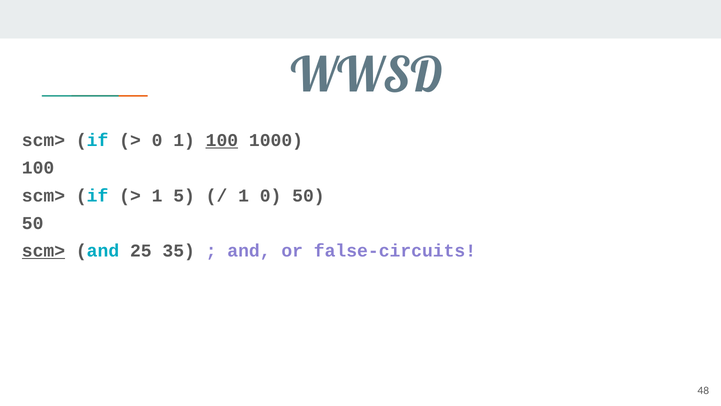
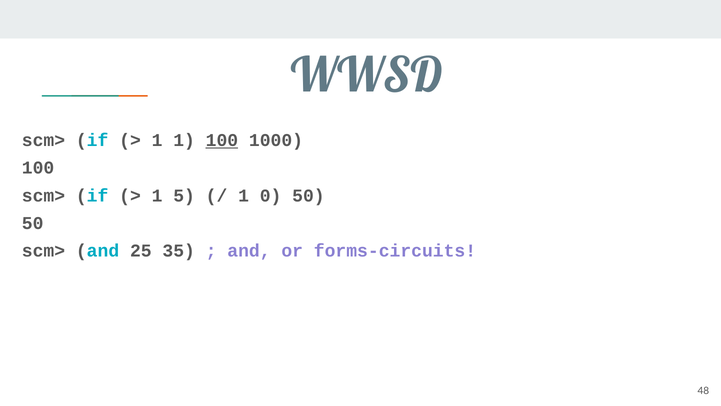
0: 0 -> 1 (157, 140)
scm> underline: present -> none (43, 251)
false-circuits: false-circuits -> forms-circuits (395, 251)
